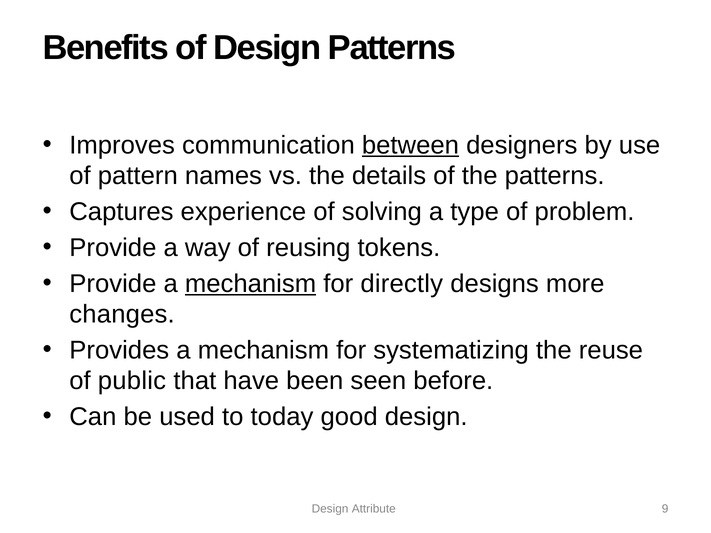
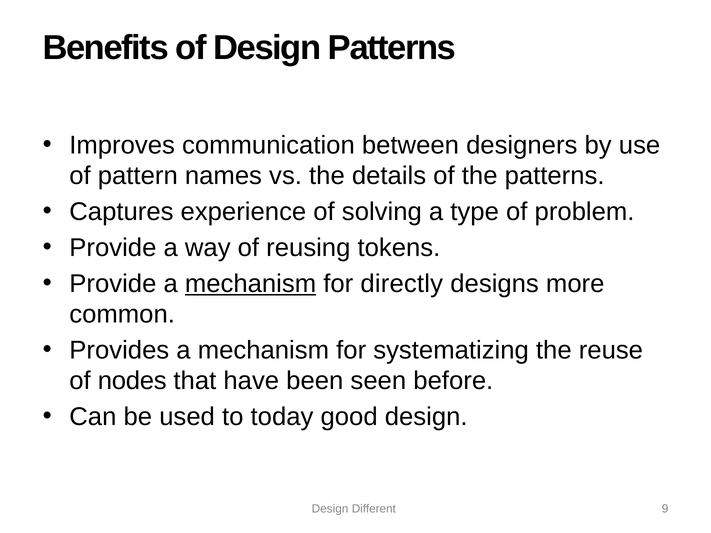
between underline: present -> none (410, 145)
changes: changes -> common (122, 315)
public: public -> nodes (132, 381)
Attribute: Attribute -> Different (374, 509)
